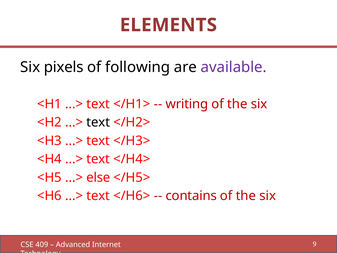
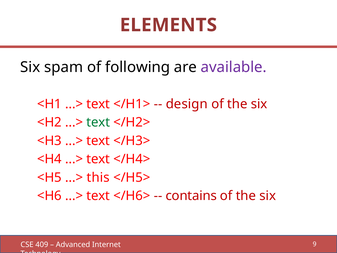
pixels: pixels -> spam (64, 67)
writing: writing -> design (187, 104)
text colour: black -> green (98, 122)
else: else -> this (98, 177)
